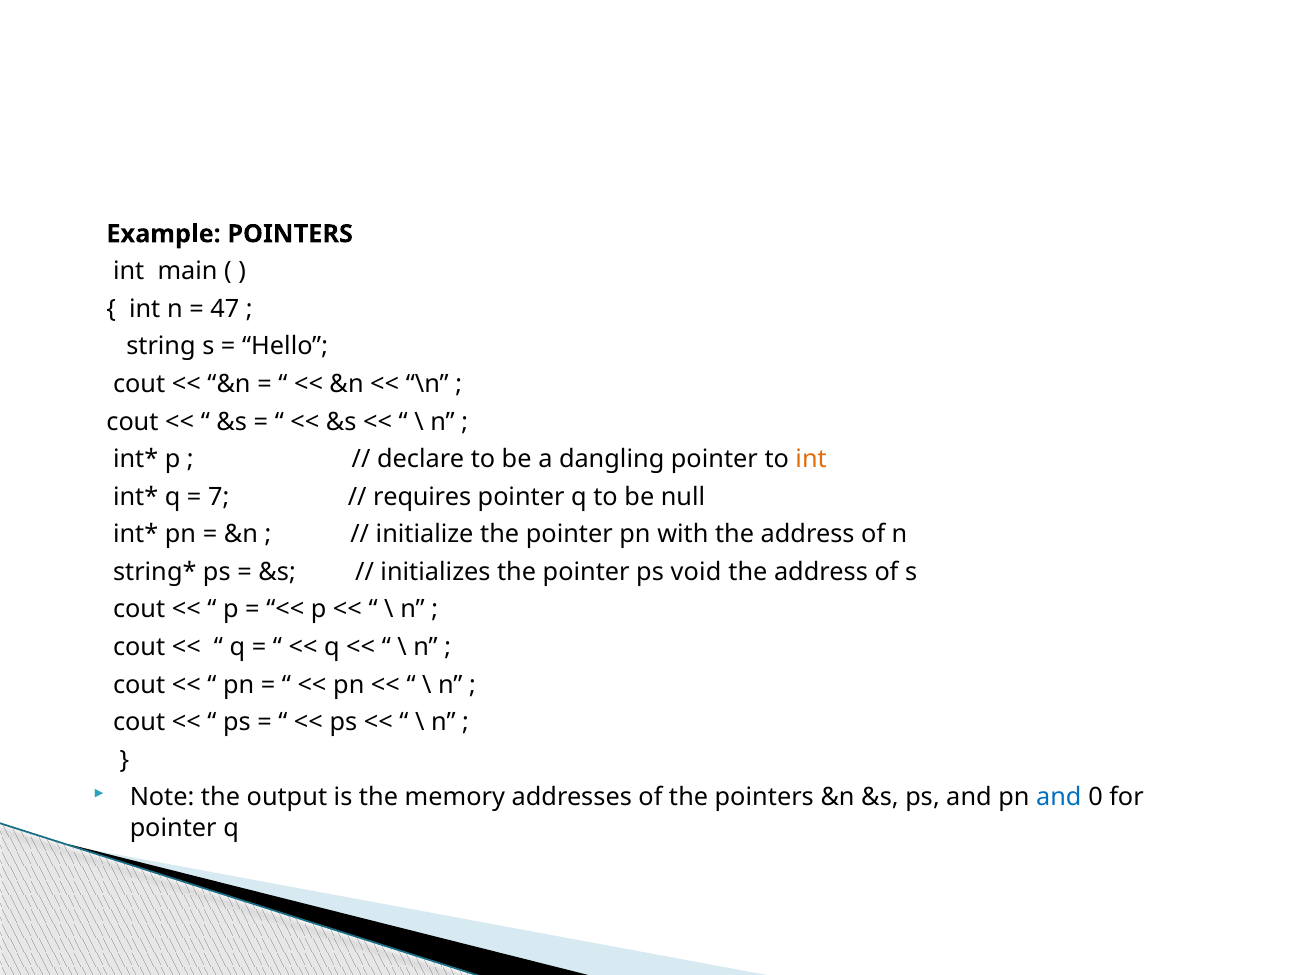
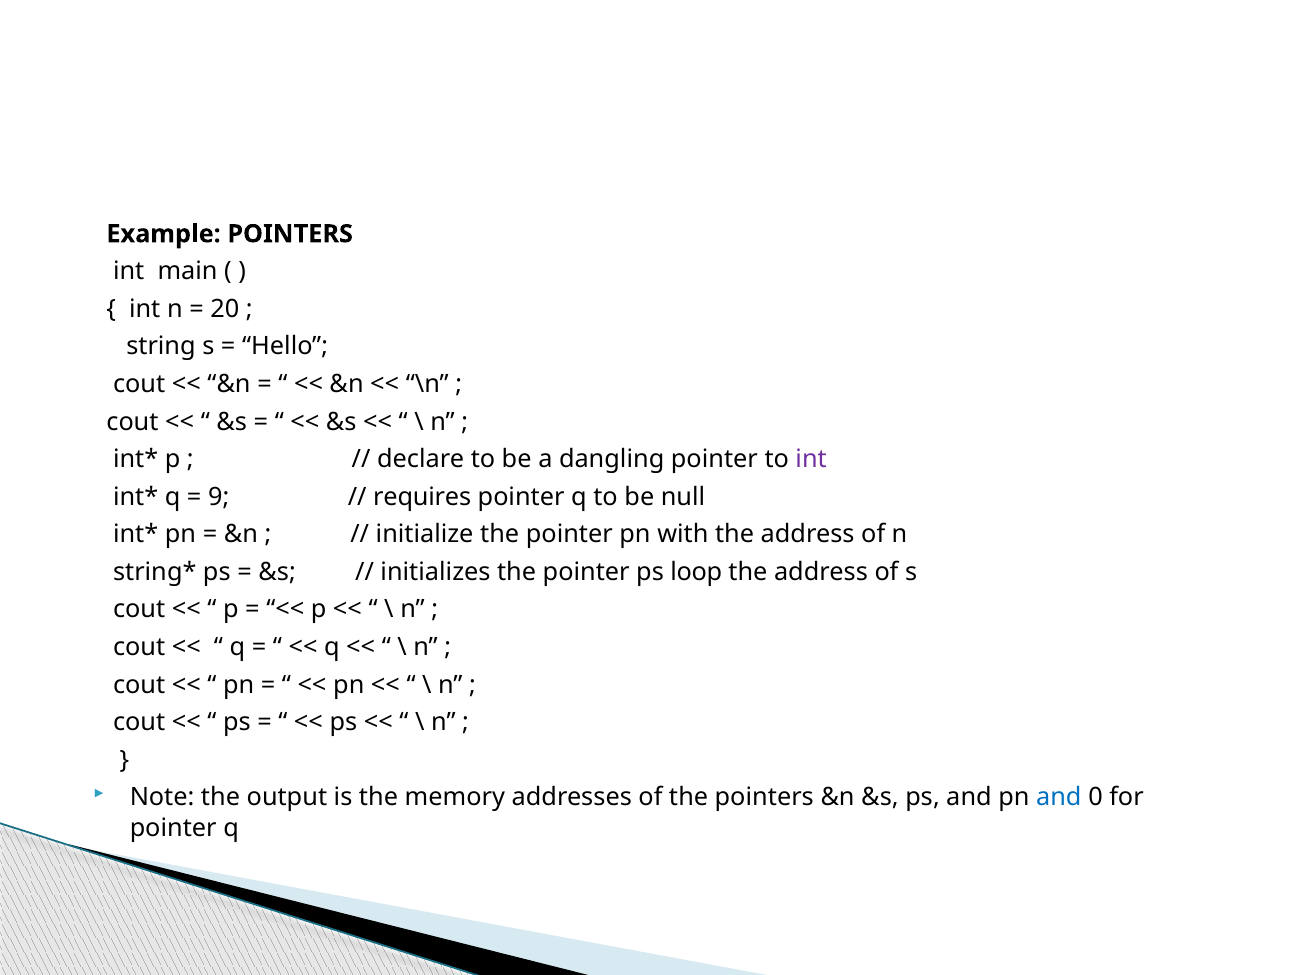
47: 47 -> 20 (225, 309)
int colour: orange -> purple (811, 459)
7: 7 -> 9 (219, 497)
void: void -> loop (696, 572)
